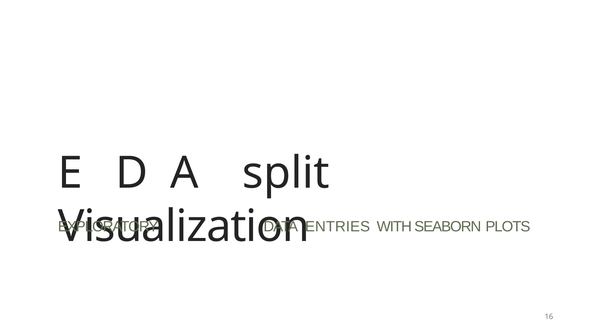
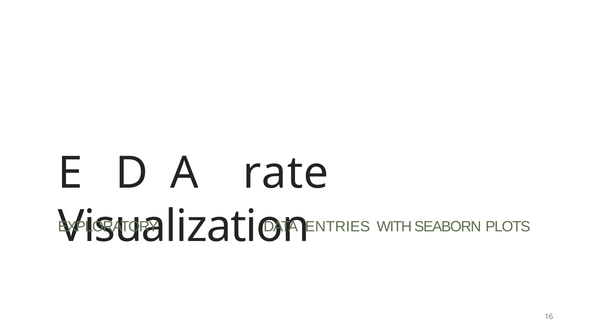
split: split -> rate (286, 173)
